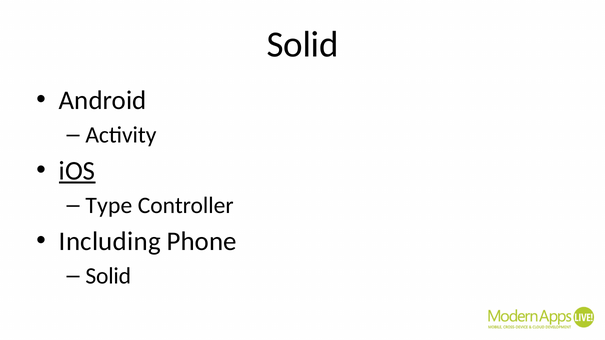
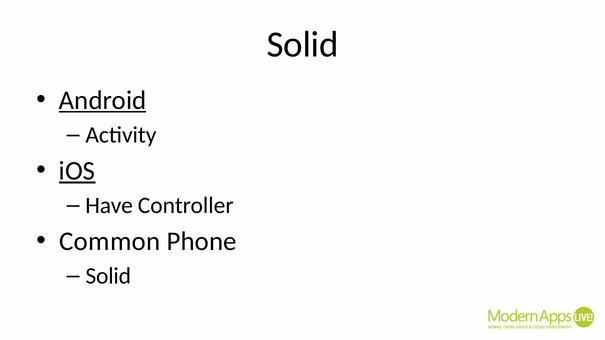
Android underline: none -> present (103, 100)
Type: Type -> Have (109, 206)
Including: Including -> Common (110, 242)
